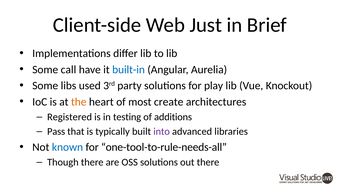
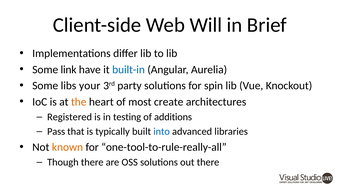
Just: Just -> Will (206, 25)
call: call -> link (69, 70)
used: used -> your (90, 86)
play: play -> spin (214, 86)
into colour: purple -> blue (162, 132)
known colour: blue -> orange (67, 147)
one-tool-to-rule-needs-all: one-tool-to-rule-needs-all -> one-tool-to-rule-really-all (164, 147)
